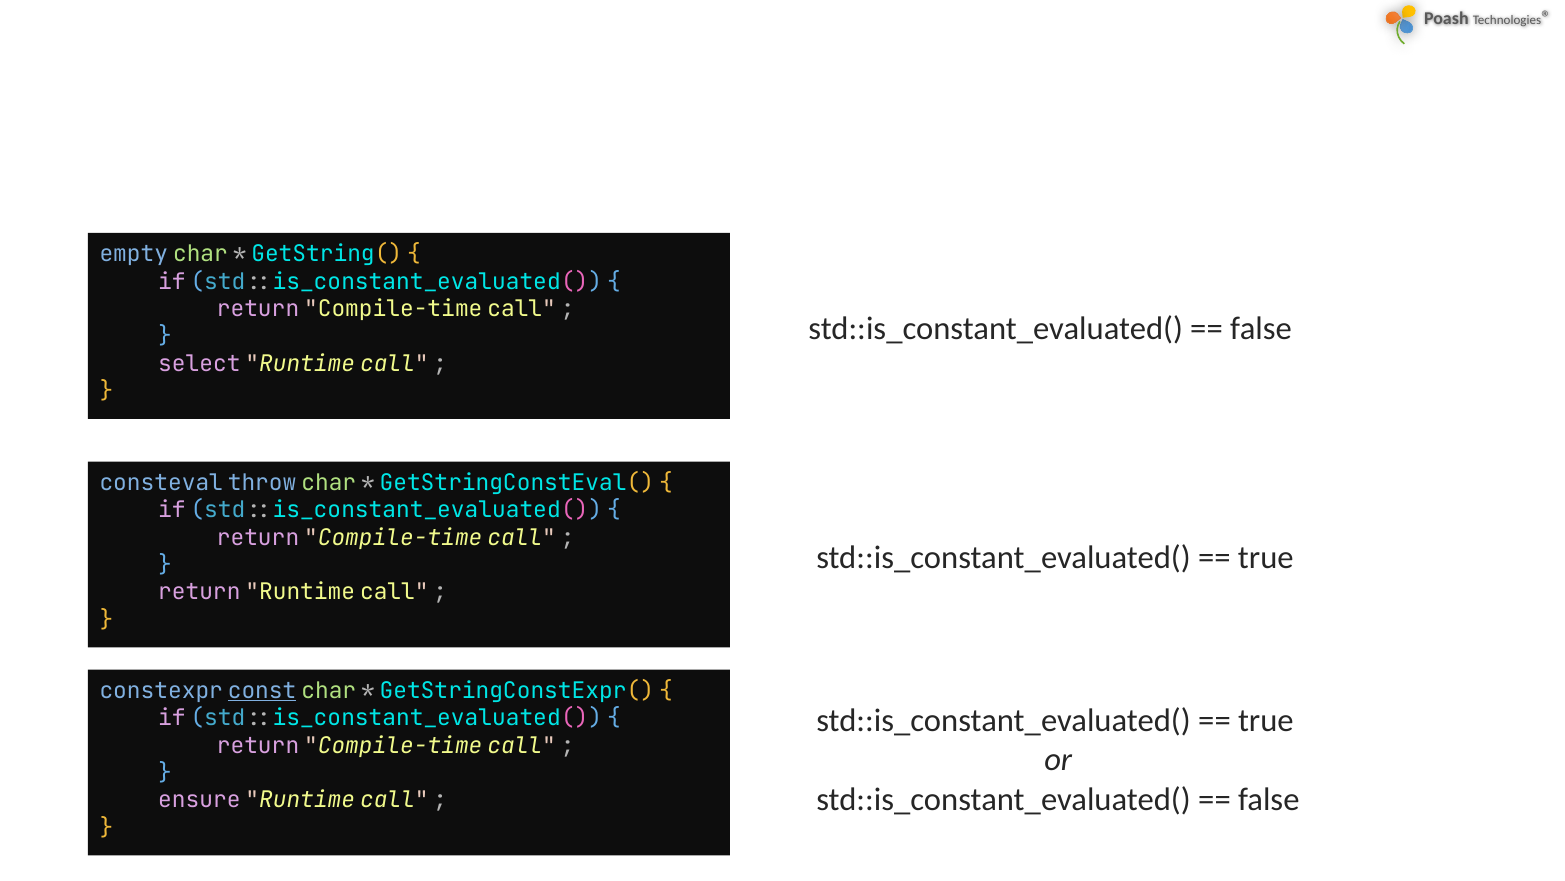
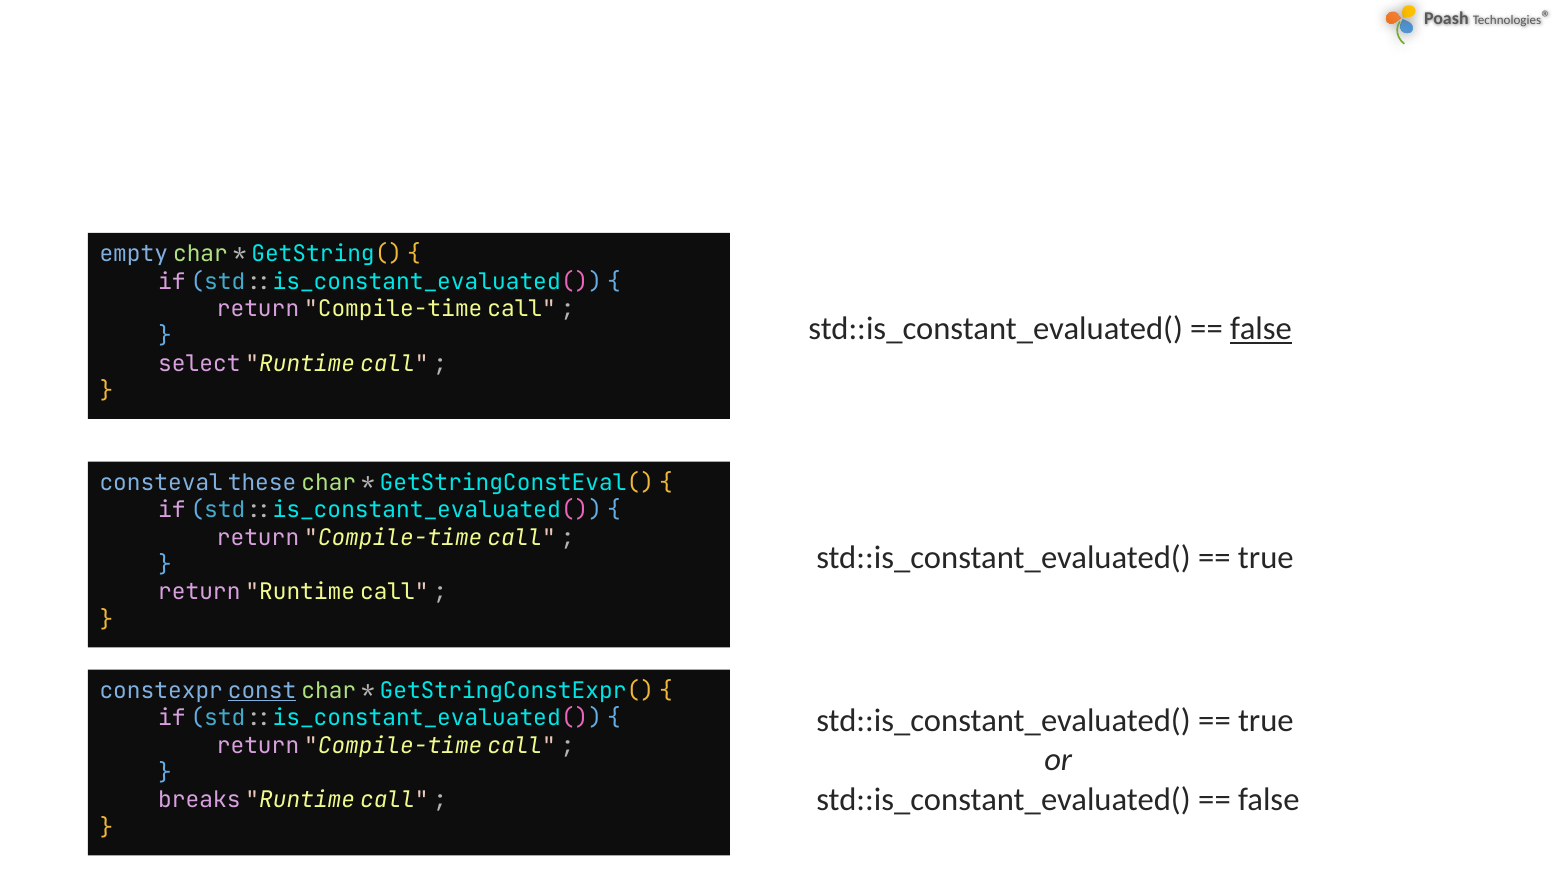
false underline: none -> present (1261, 329)
throw: throw -> these (262, 482)
ensure: ensure -> breaks (199, 800)
